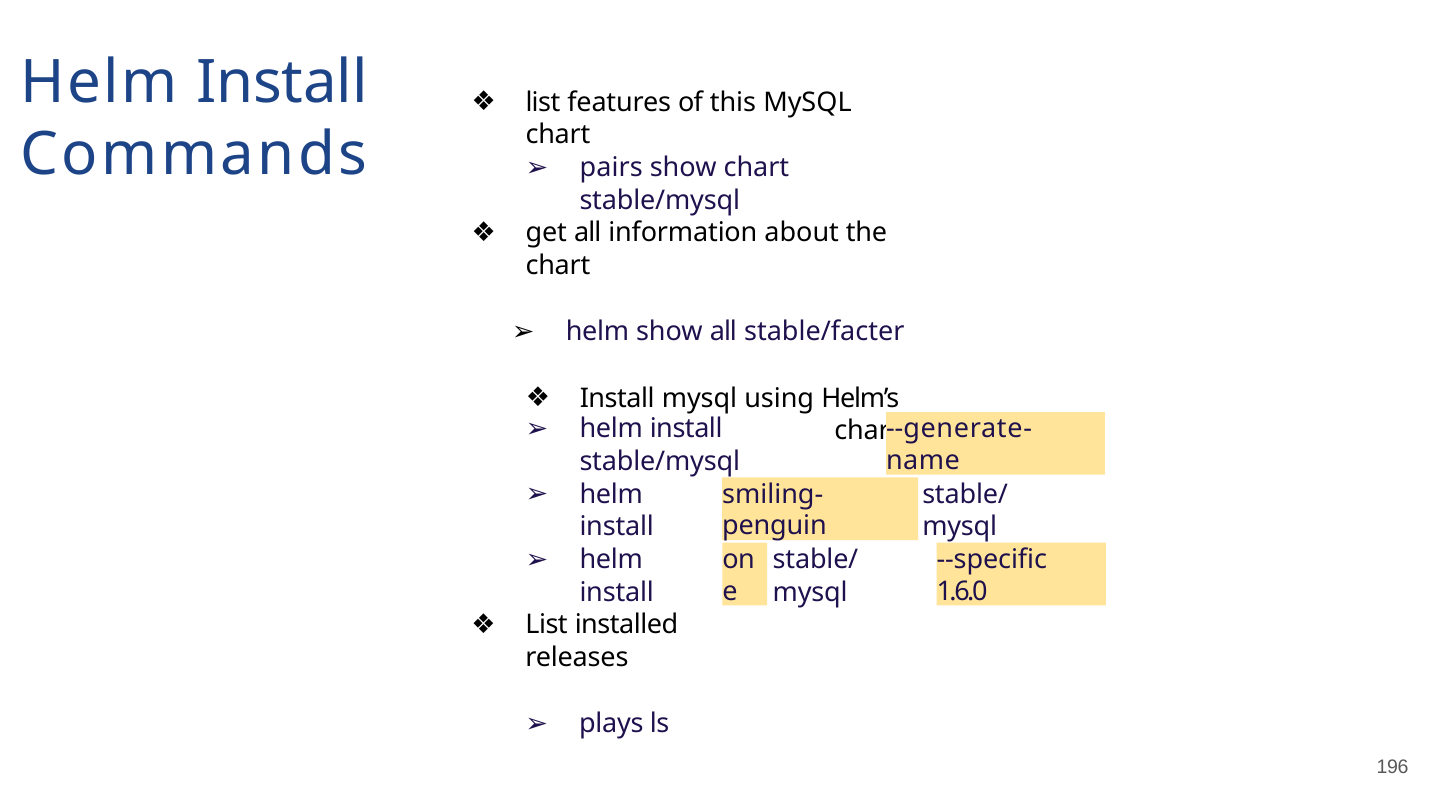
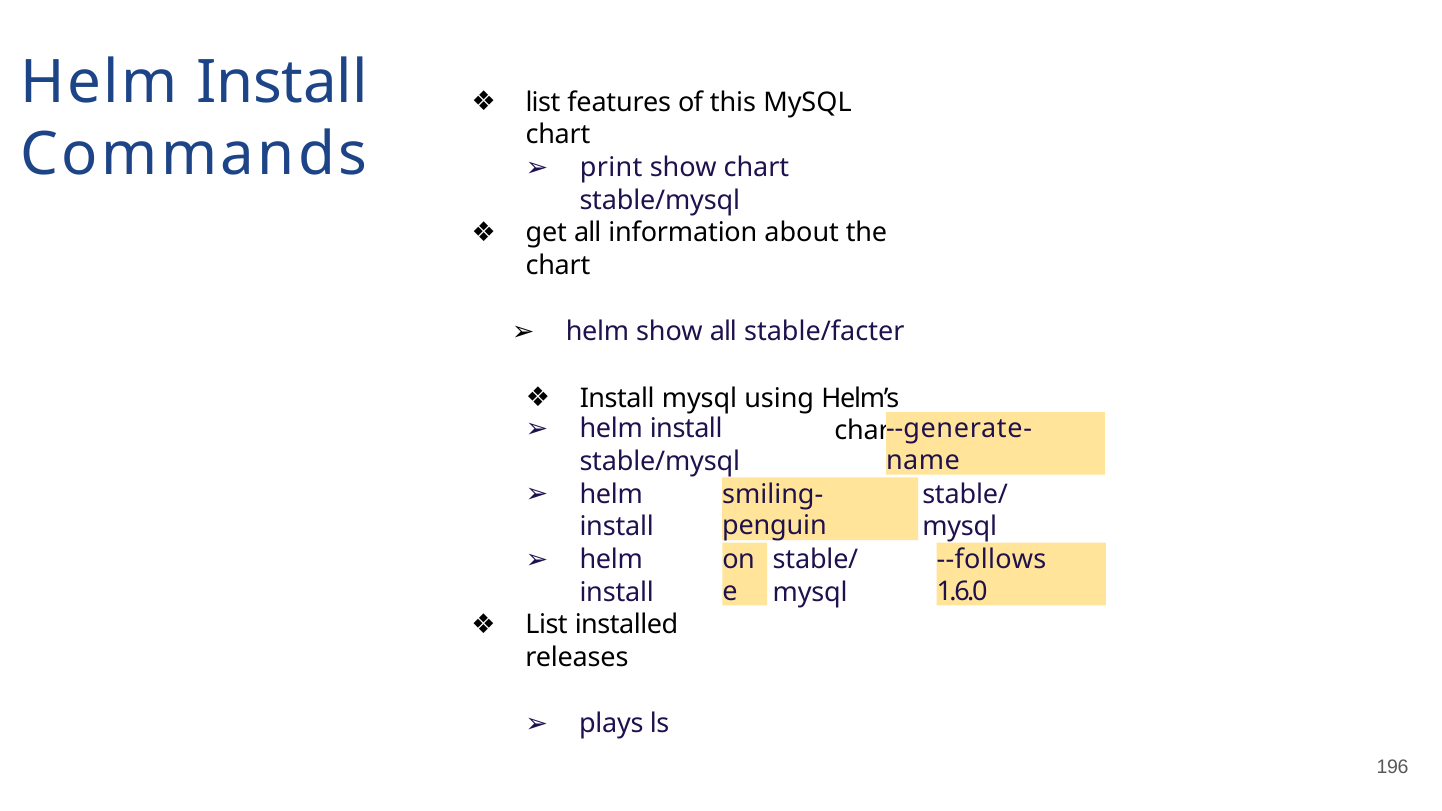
pairs: pairs -> print (611, 168)
--specific: --specific -> --follows (992, 560)
